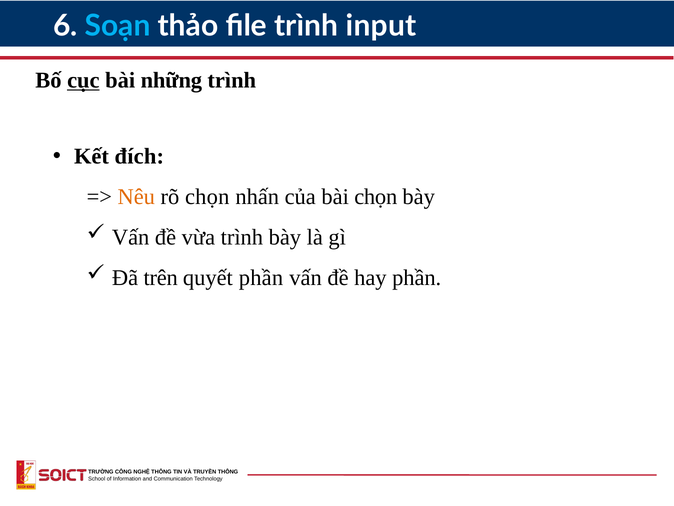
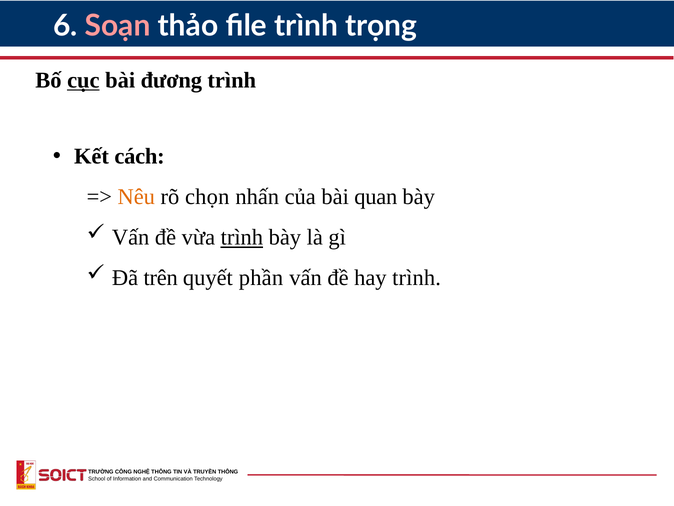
Soạn colour: light blue -> pink (118, 26)
input: input -> trọng (381, 26)
những: những -> đương (171, 80)
đích: đích -> cách (140, 156)
bài chọn: chọn -> quan (376, 197)
trình underline: none -> present (242, 237)
hay phần: phần -> trình (417, 278)
